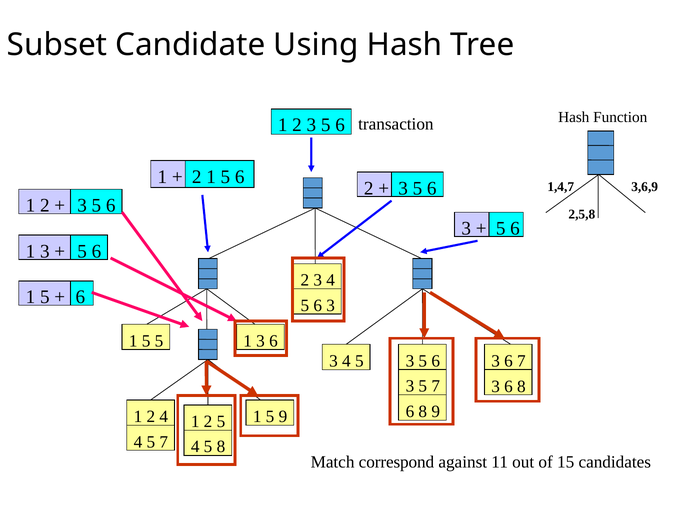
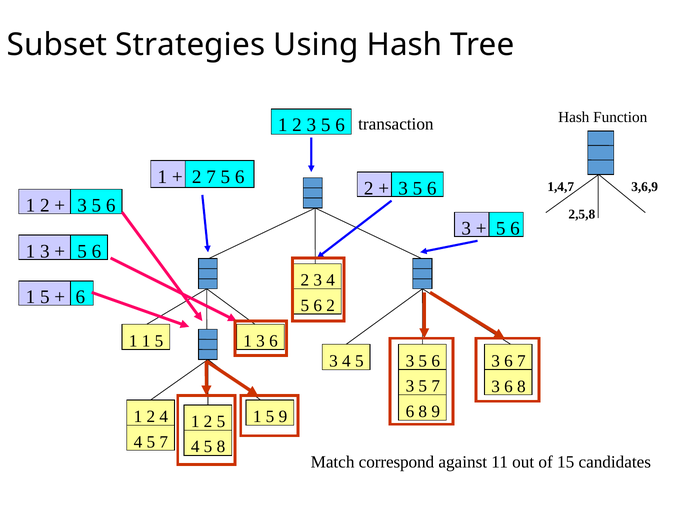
Candidate: Candidate -> Strategies (190, 45)
2 1: 1 -> 7 (211, 177)
3: 3 -> 2 (331, 306)
5: 5 -> 1 (146, 341)
